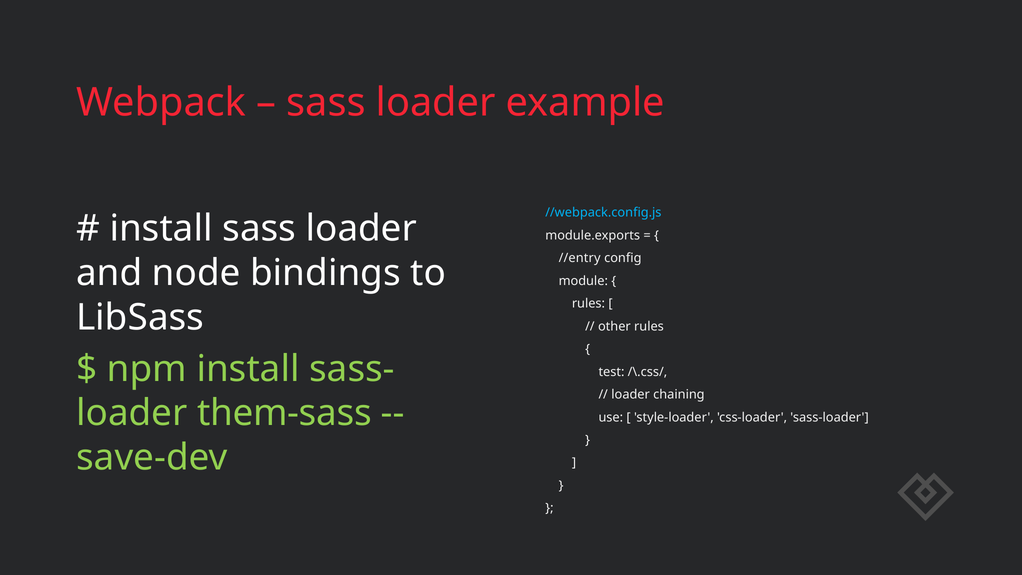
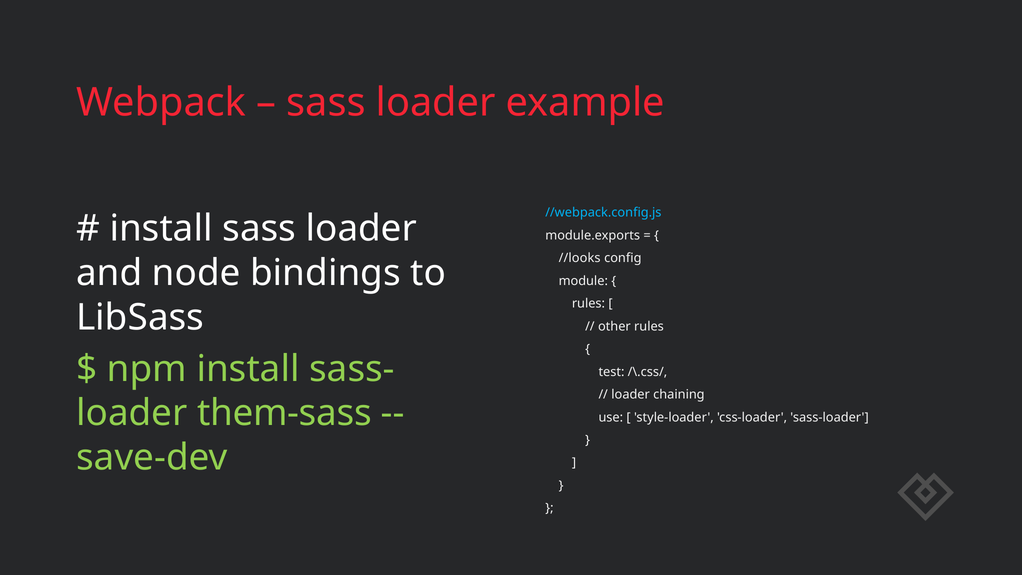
//entry: //entry -> //looks (580, 258)
